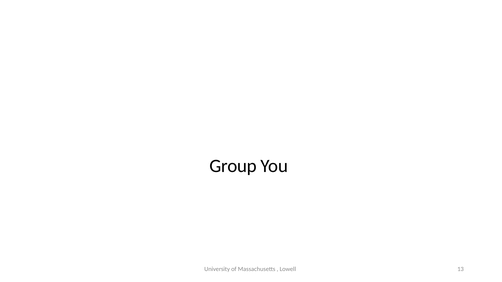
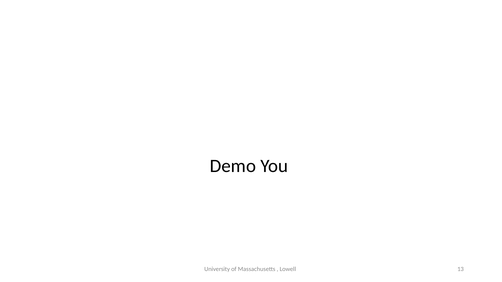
Group: Group -> Demo (233, 166)
